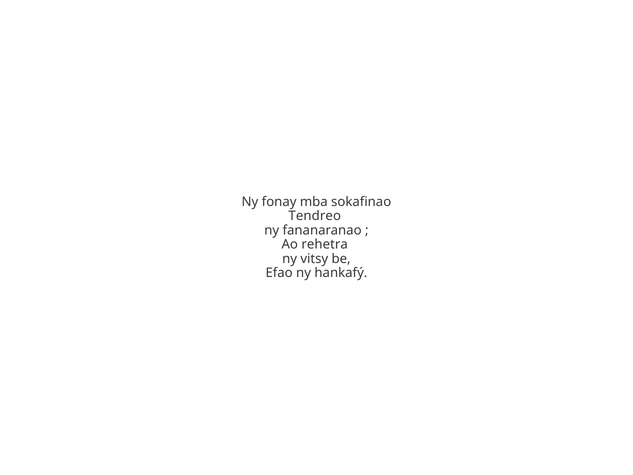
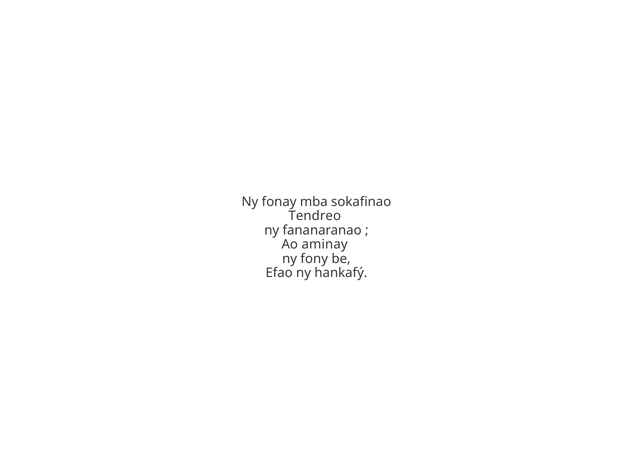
rehetra: rehetra -> aminay (325, 244)
vitsy: vitsy -> fony (314, 259)
